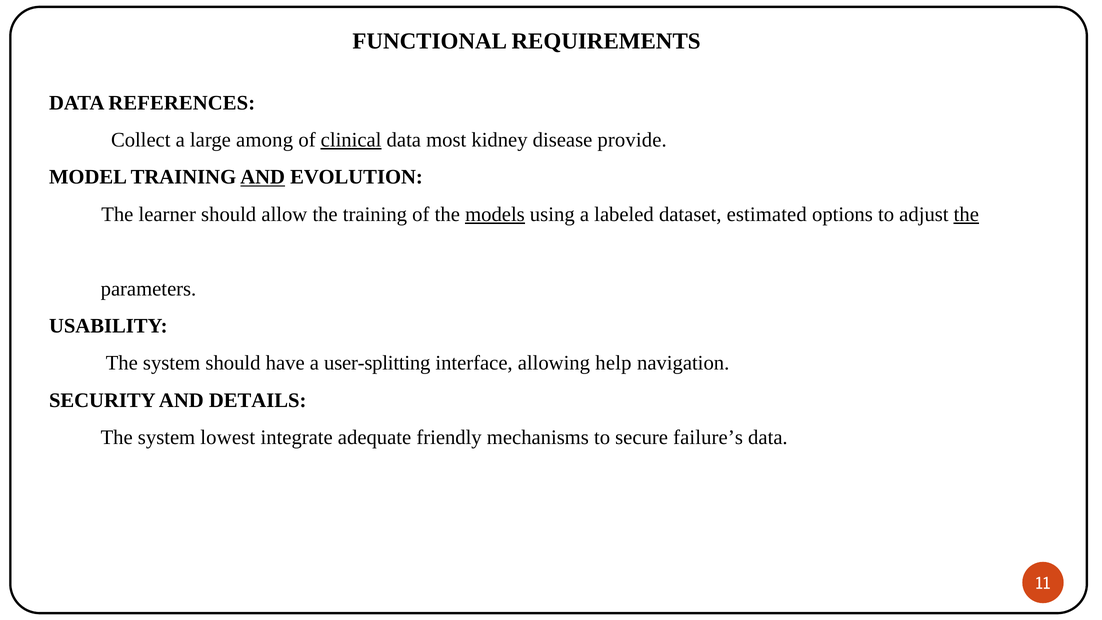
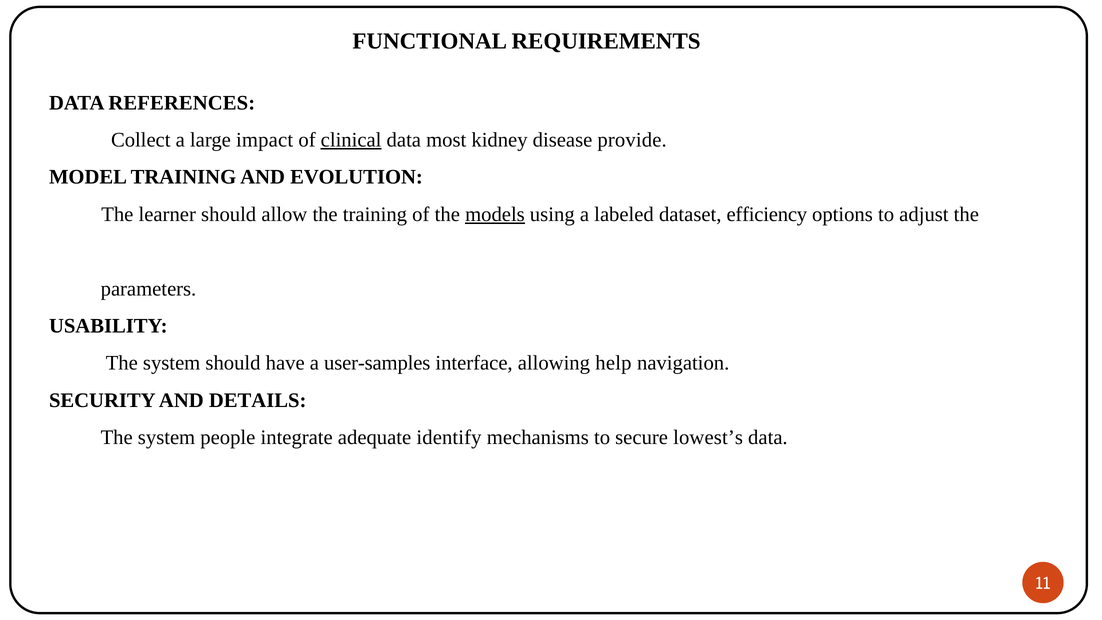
among: among -> impact (265, 140)
AND underline: present -> none (263, 177)
estimated: estimated -> efficiency (767, 214)
the underline: present -> none (966, 214)
user-splitting: user-splitting -> user-samples (377, 363)
lowest: lowest -> people (228, 437)
friendly: friendly -> identify (449, 437)
failure’s: failure’s -> lowest’s (708, 437)
